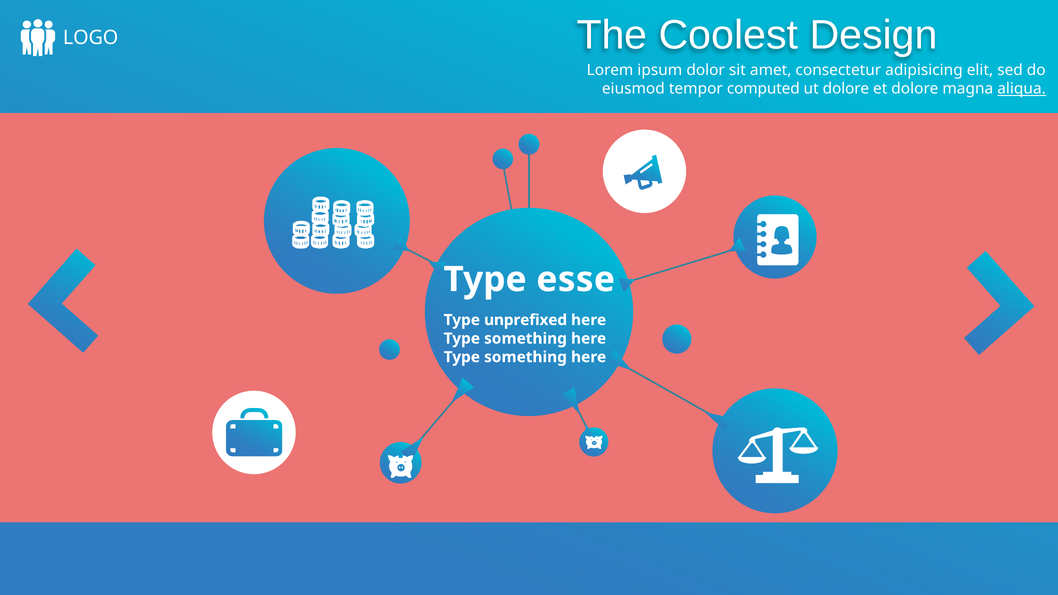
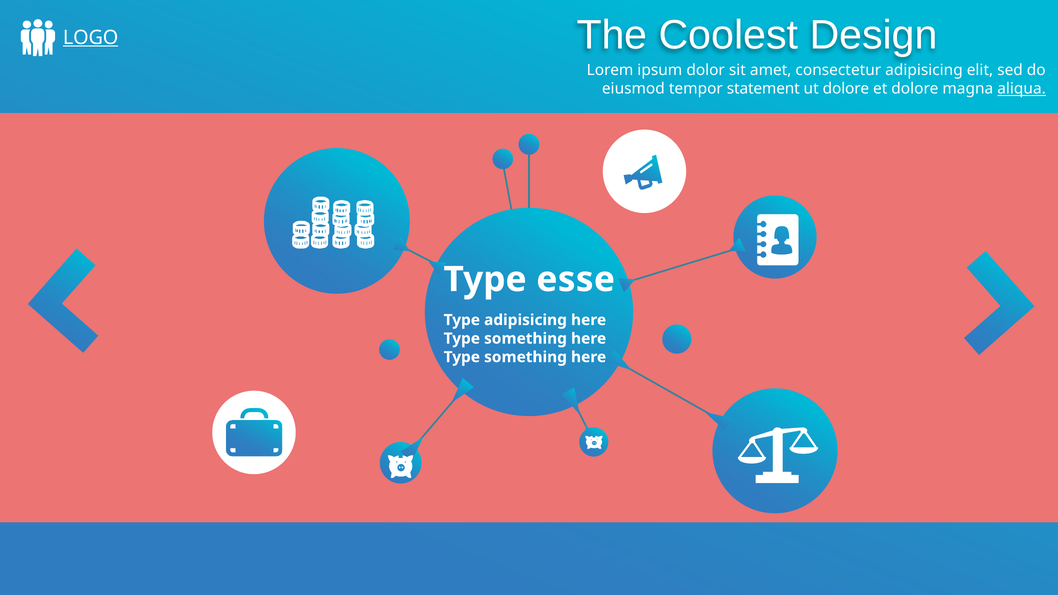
LOGO underline: none -> present (91, 38)
computed: computed -> statement (763, 89)
Type unprefixed: unprefixed -> adipisicing (525, 320)
